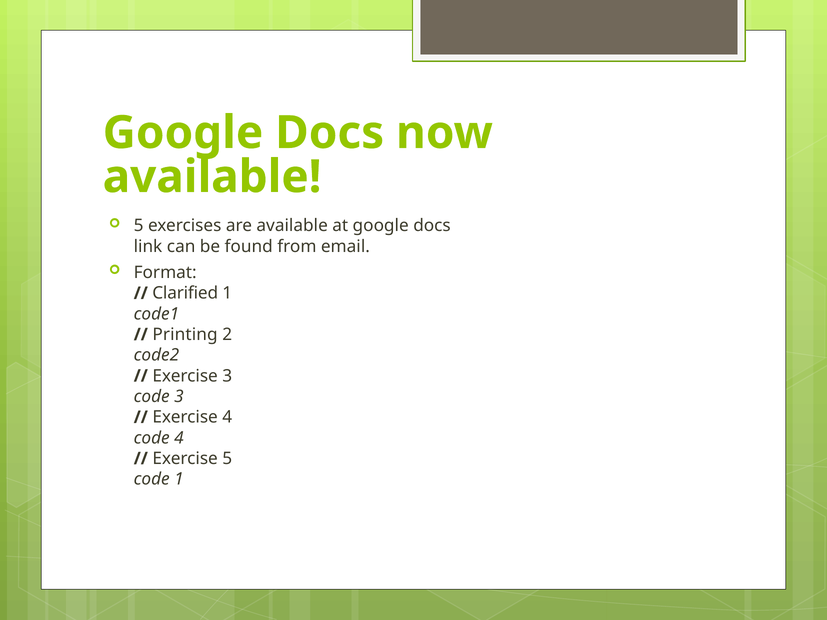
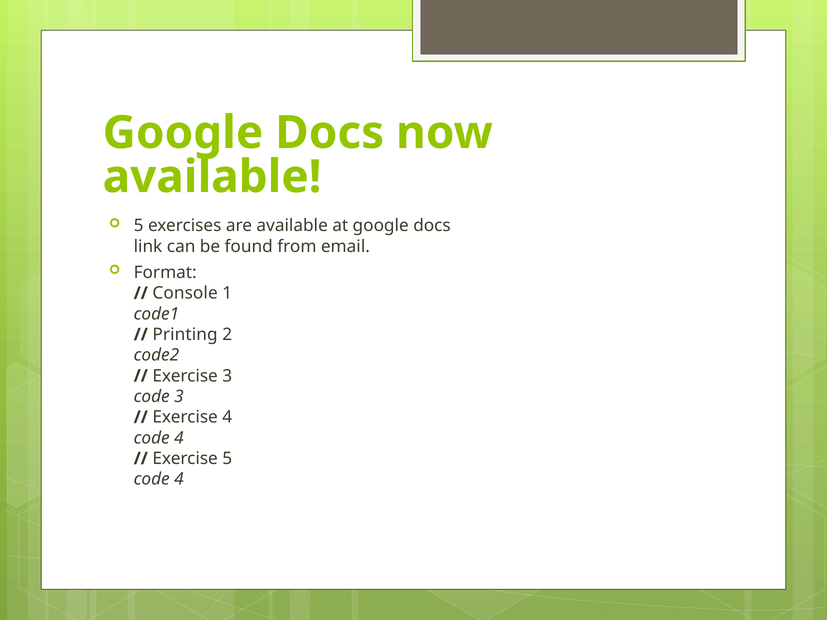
Clarified: Clarified -> Console (185, 293)
1: 1 -> 4 (179, 479)
